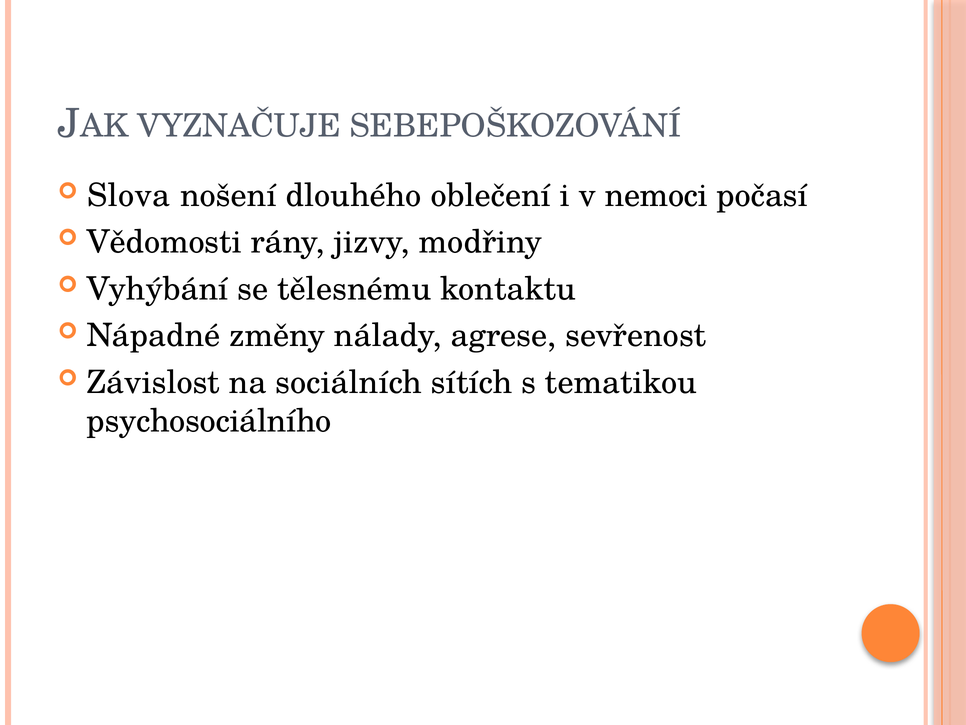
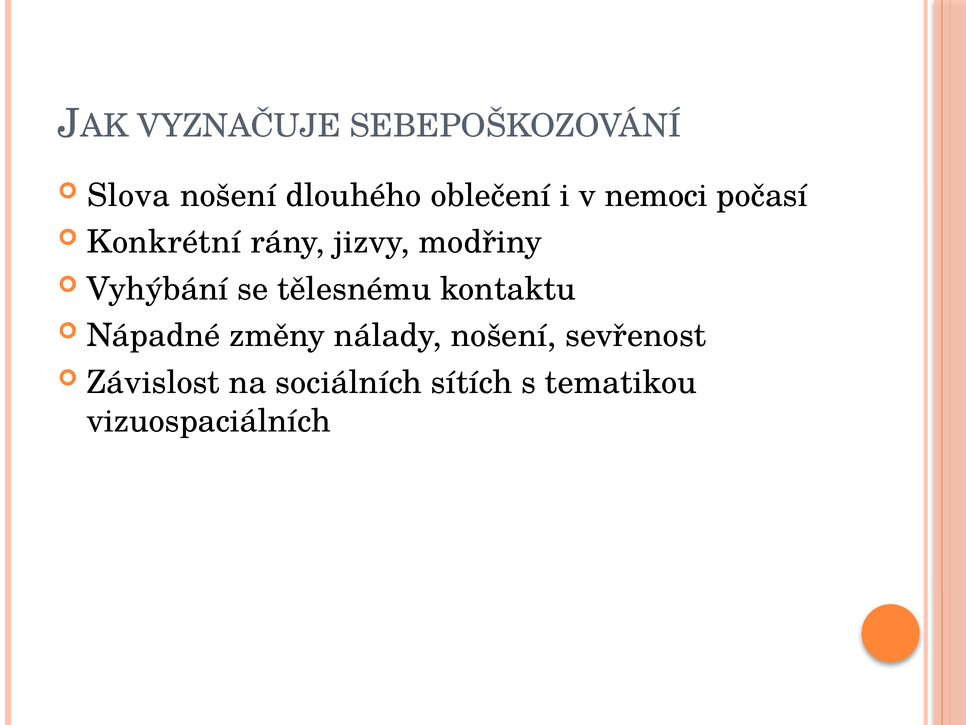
Vědomosti: Vědomosti -> Konkrétní (164, 242)
nálady agrese: agrese -> nošení (504, 335)
psychosociálního: psychosociálního -> vizuospaciálních (209, 421)
